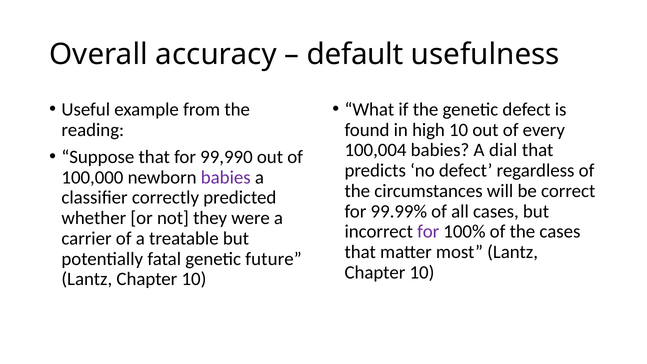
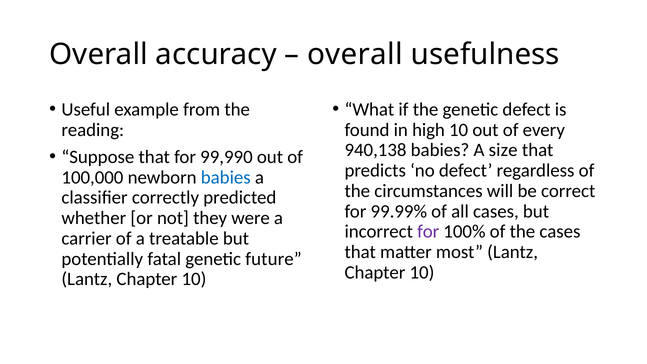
default: default -> overall (355, 54)
100,004: 100,004 -> 940,138 (376, 150)
dial: dial -> size (503, 150)
babies colour: purple -> blue (226, 177)
